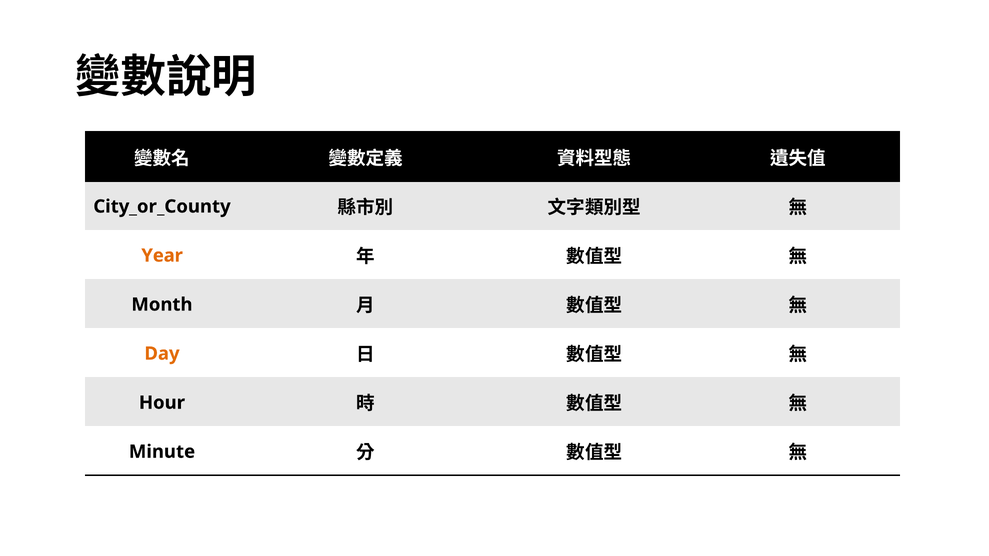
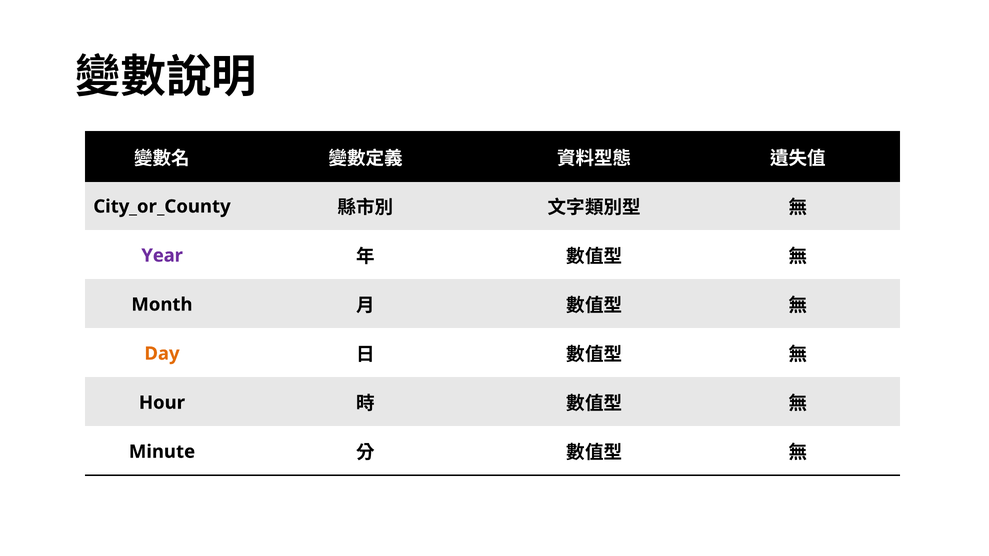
Year colour: orange -> purple (162, 256)
